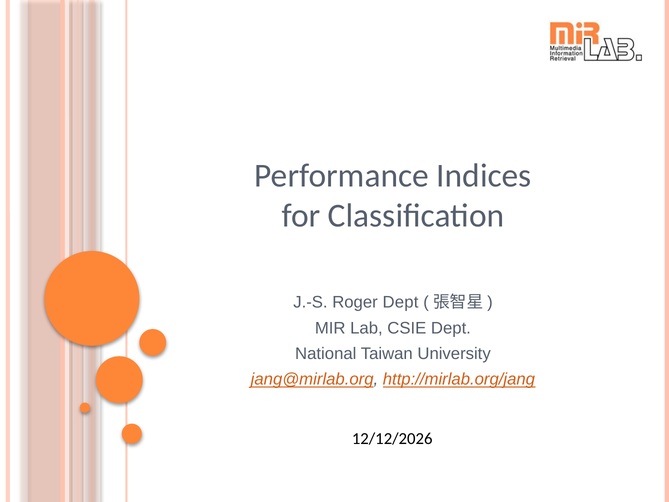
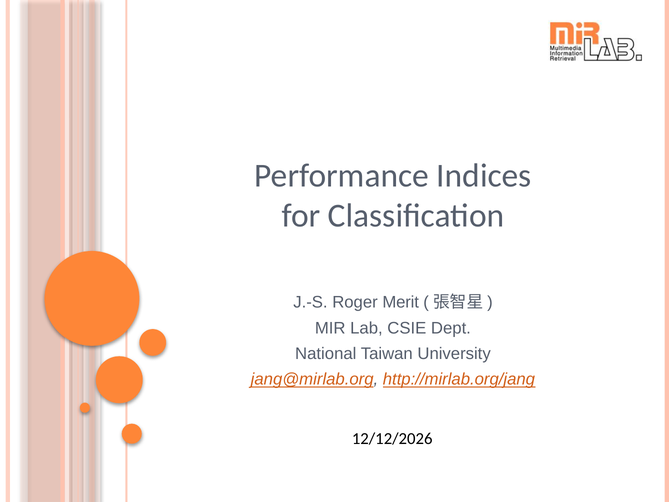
Roger Dept: Dept -> Merit (401, 302)
